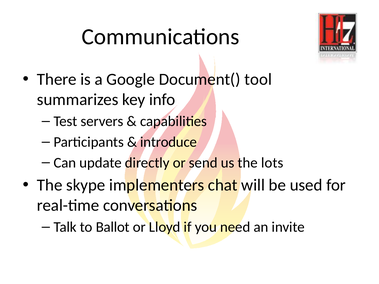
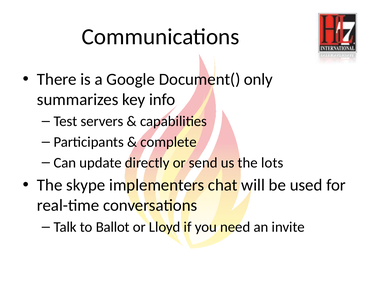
tool: tool -> only (258, 80)
introduce: introduce -> complete (169, 142)
